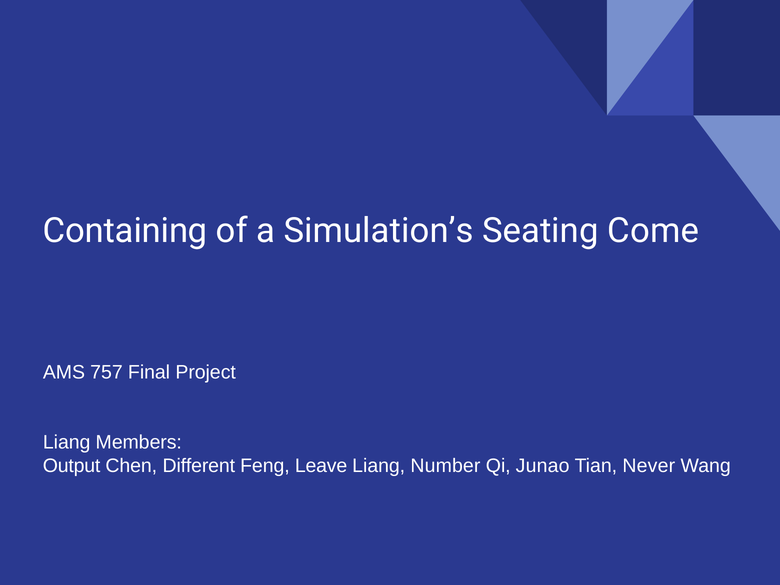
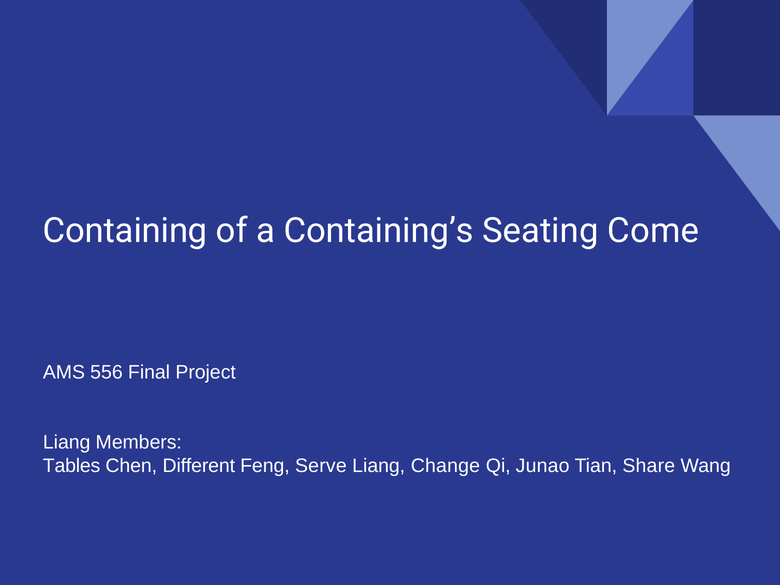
Simulation’s: Simulation’s -> Containing’s (379, 231)
757: 757 -> 556 (106, 372)
Output: Output -> Tables (72, 466)
Leave: Leave -> Serve (321, 466)
Number: Number -> Change (445, 466)
Never: Never -> Share (649, 466)
